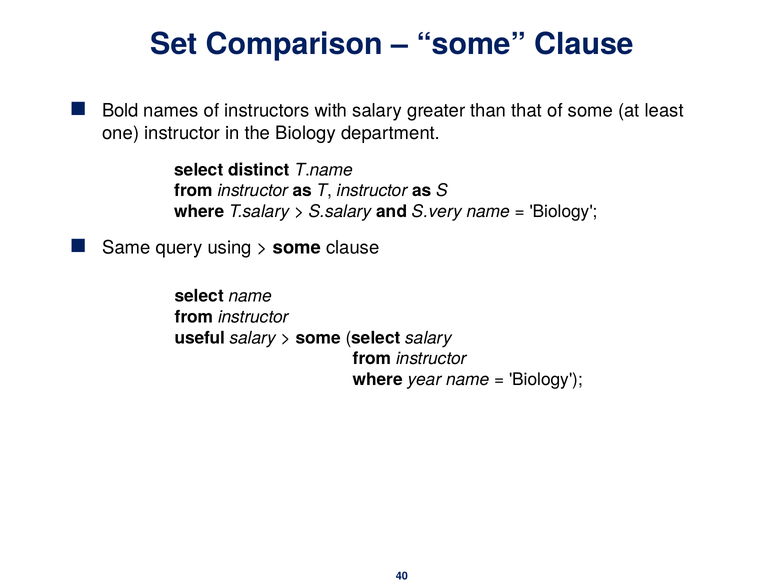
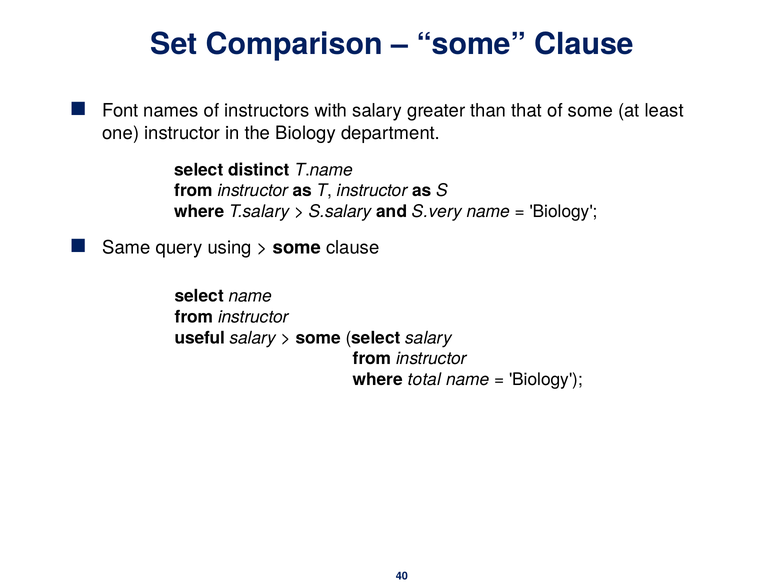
Bold: Bold -> Font (120, 111)
year: year -> total (424, 379)
